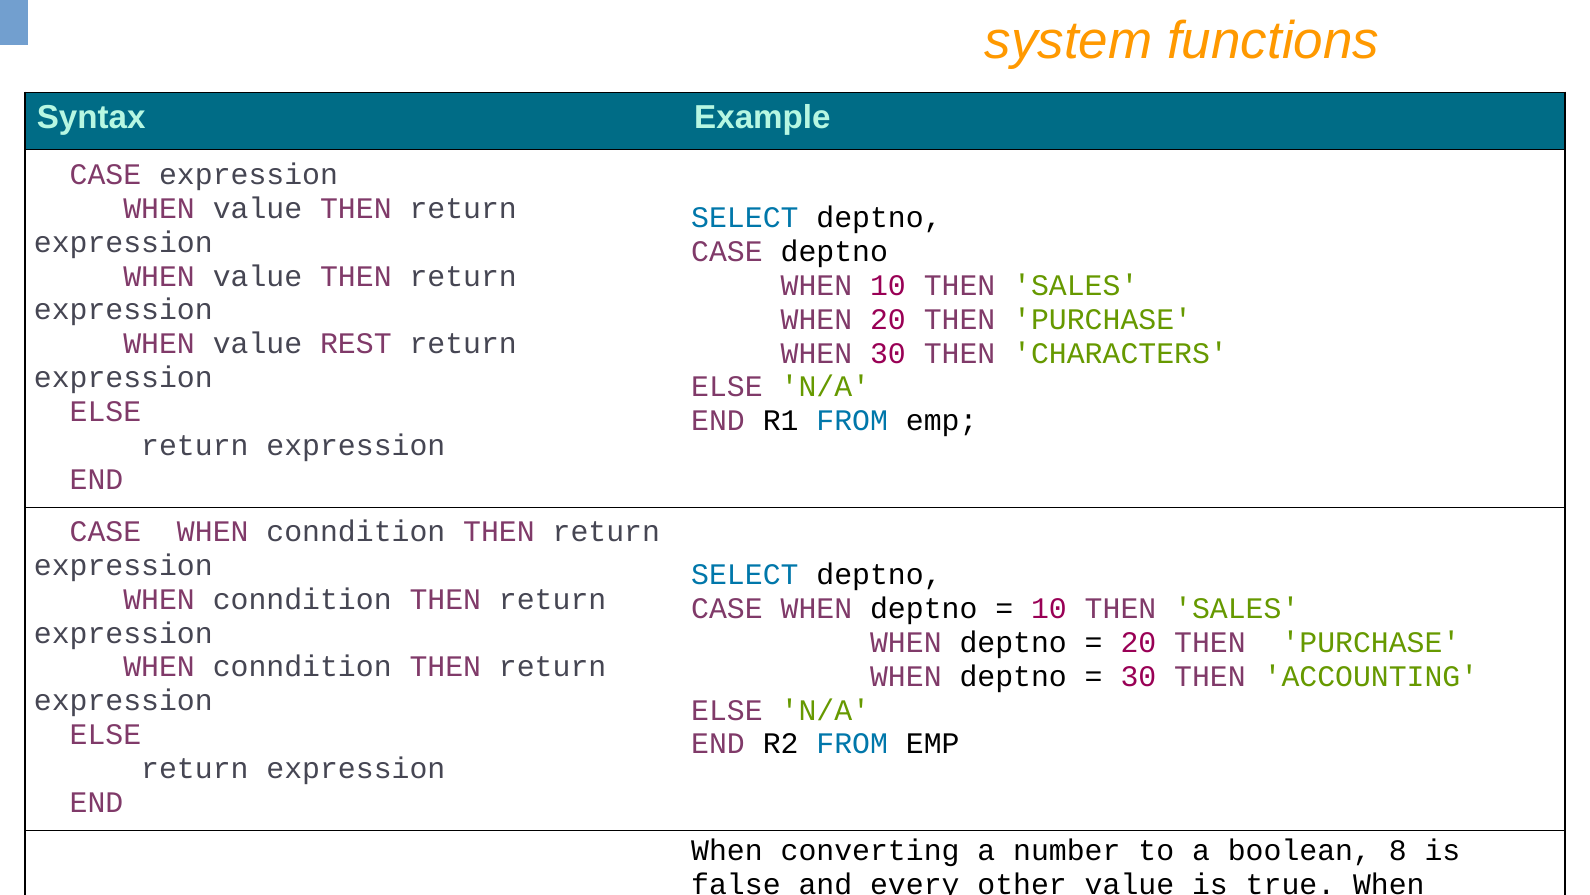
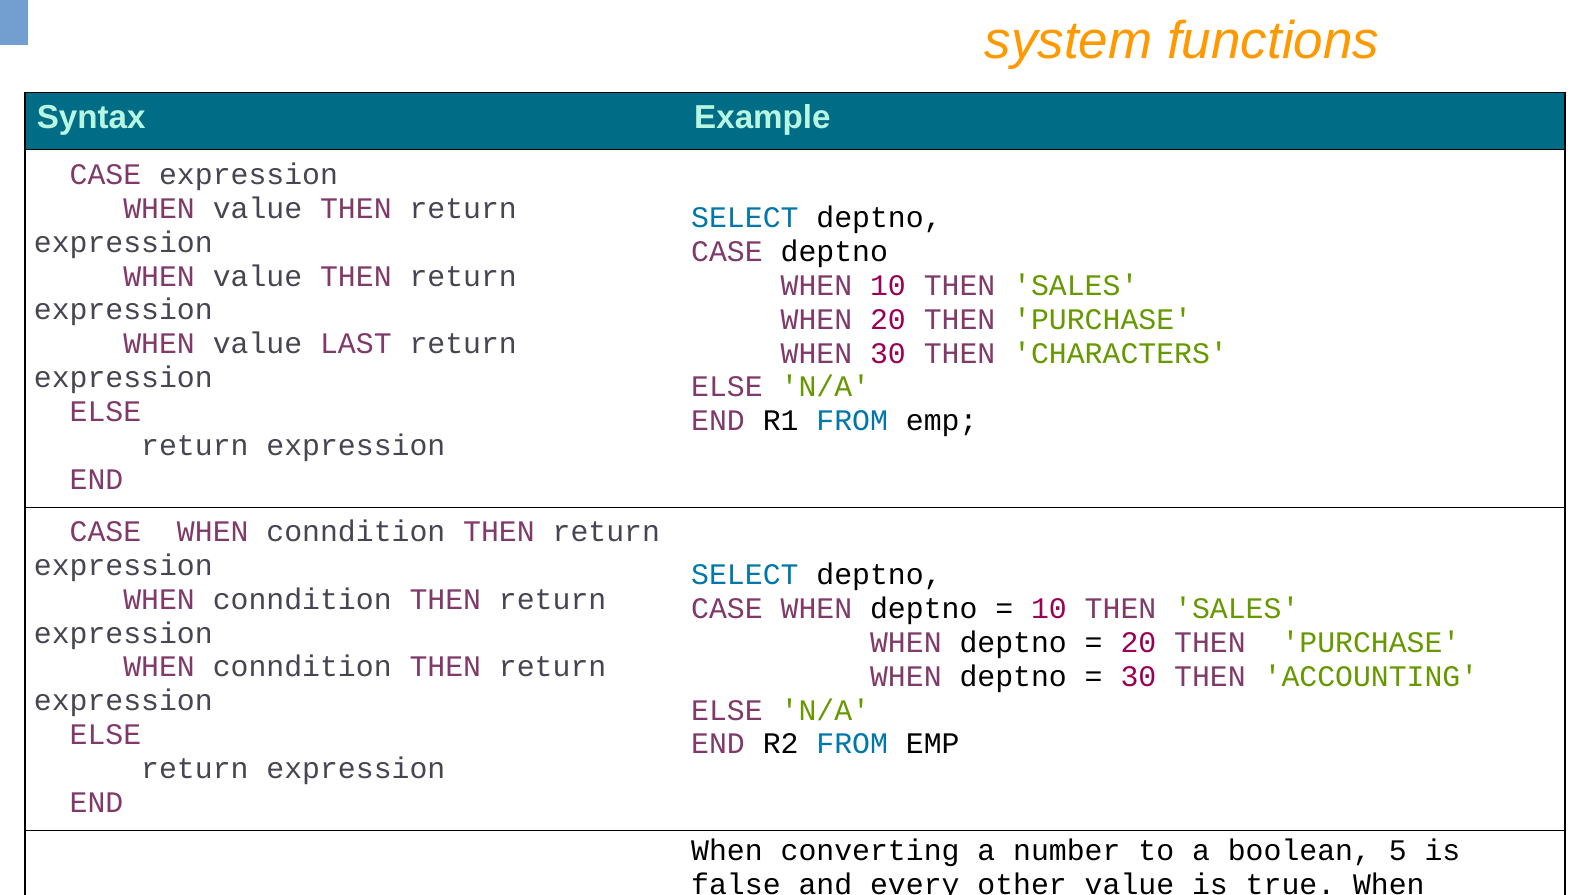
REST: REST -> LAST (356, 344)
8: 8 -> 5 (1398, 850)
